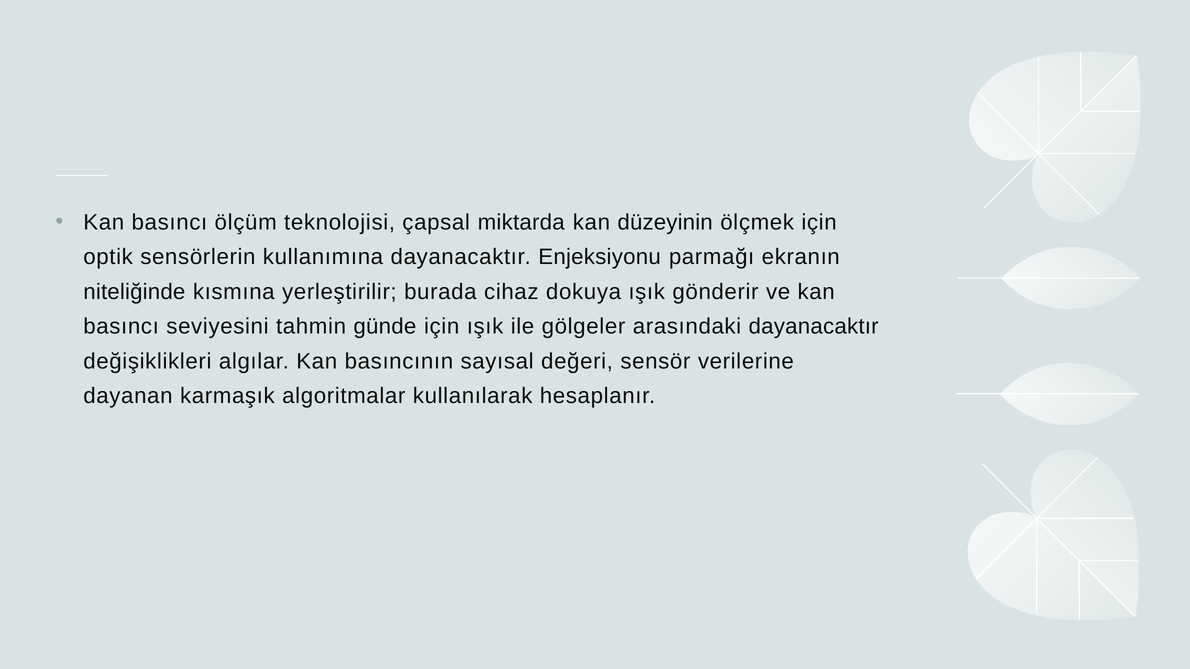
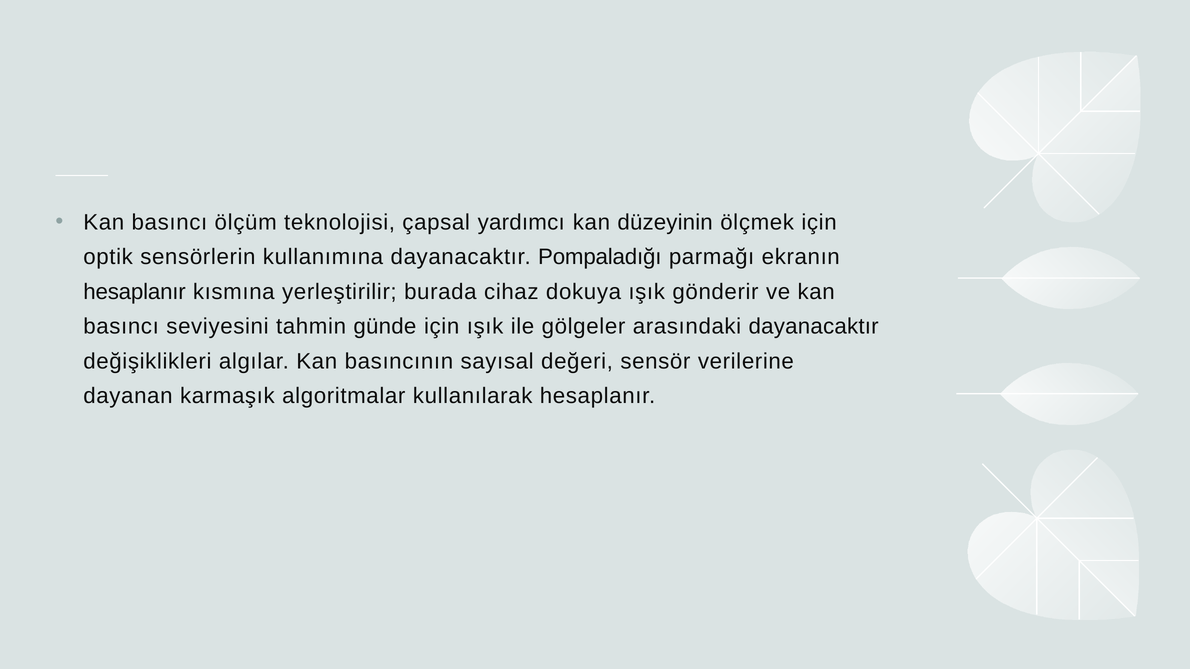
miktarda: miktarda -> yardımcı (521, 222)
Enjeksiyonu: Enjeksiyonu -> Pompaladığı (600, 257)
niteliğinde: niteliğinde -> hesaplanır (135, 292)
